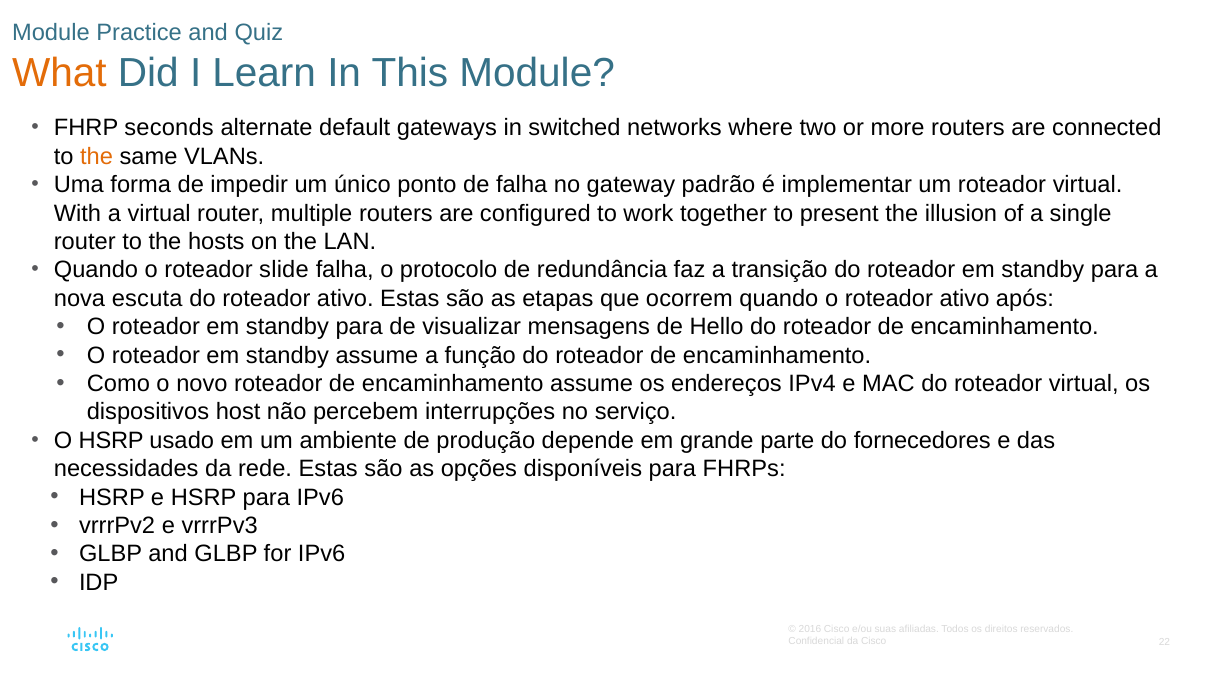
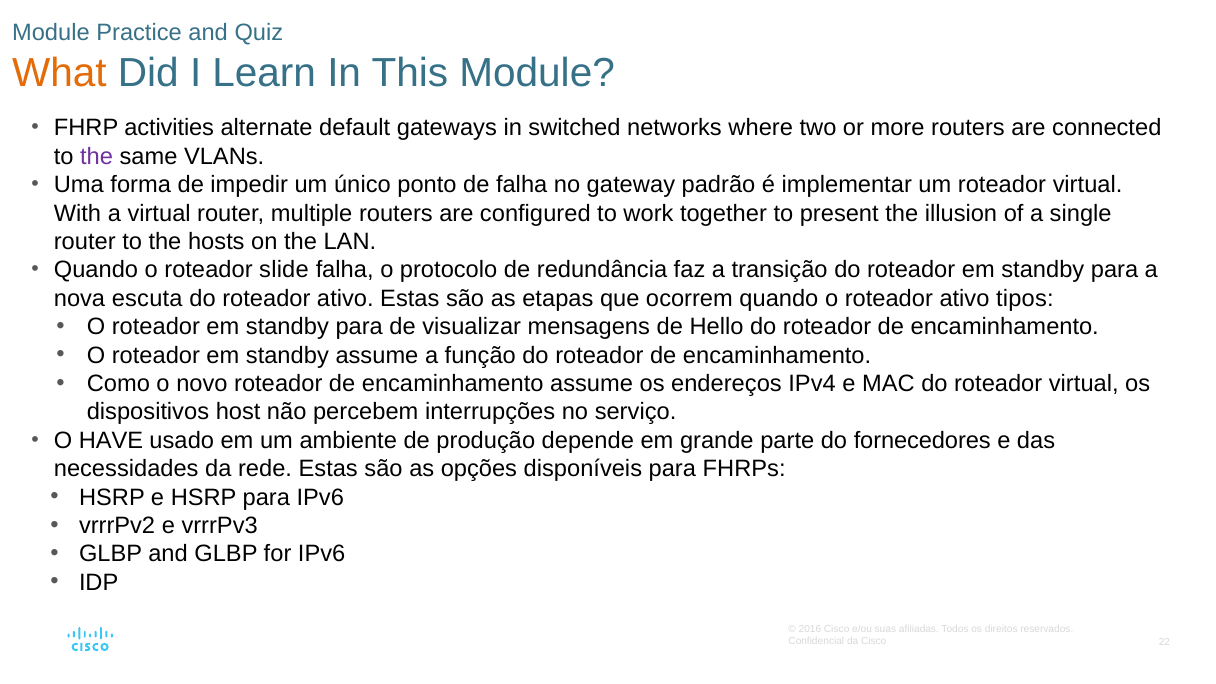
seconds: seconds -> activities (169, 128)
the colour: orange -> purple (97, 157)
após: após -> tipos (1025, 298)
O HSRP: HSRP -> HAVE (111, 440)
